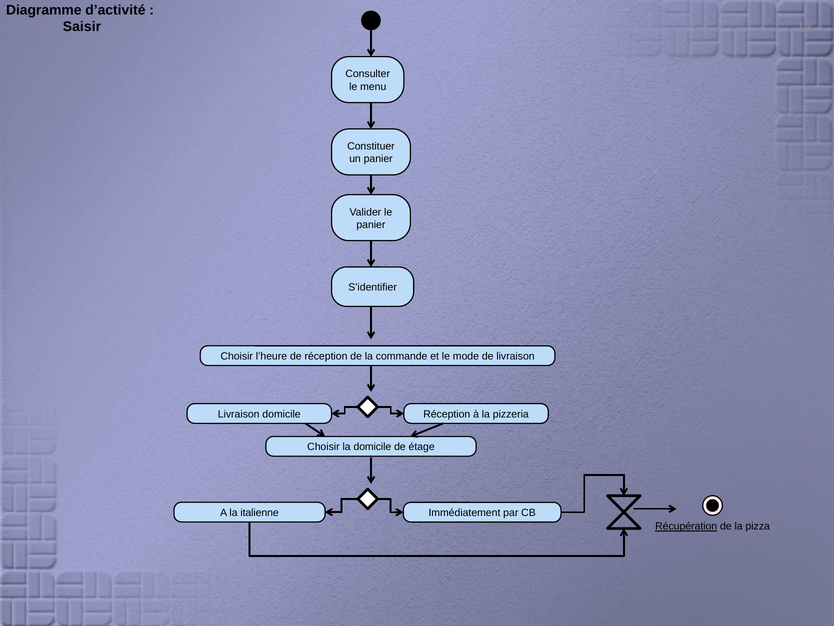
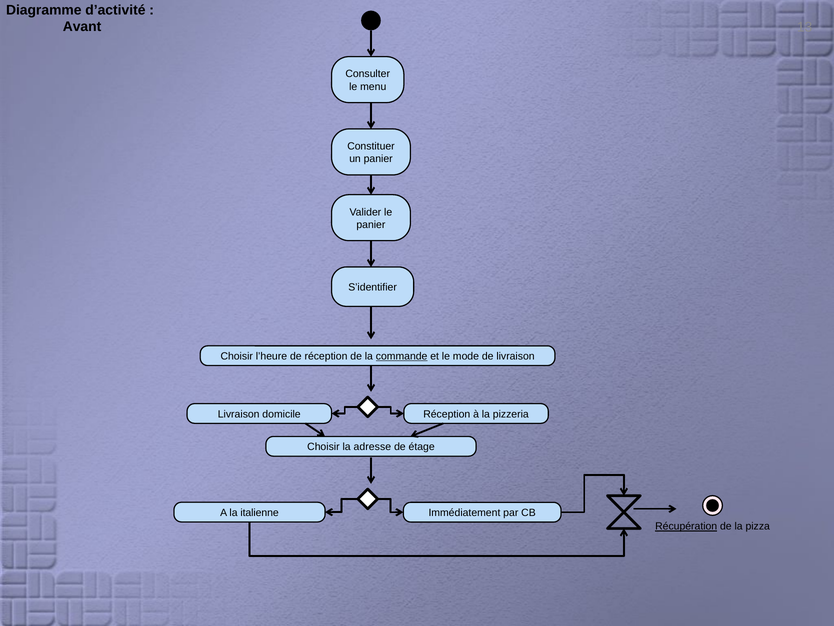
Saisir: Saisir -> Avant (82, 27)
commande underline: none -> present (402, 356)
la domicile: domicile -> adresse (372, 447)
